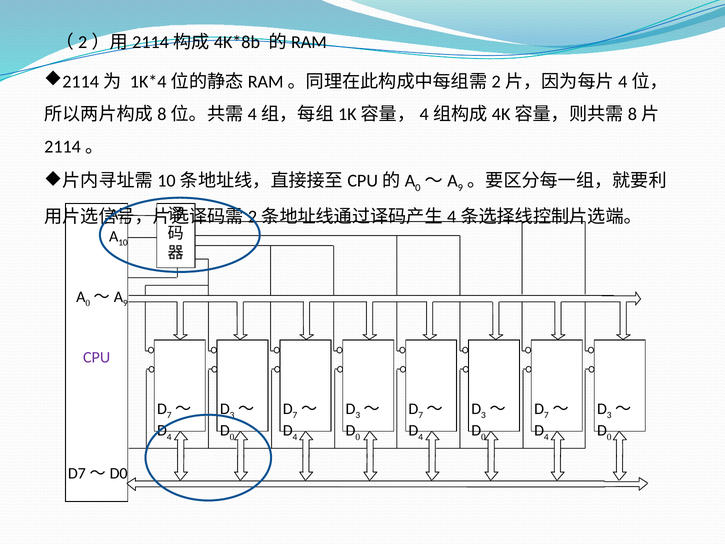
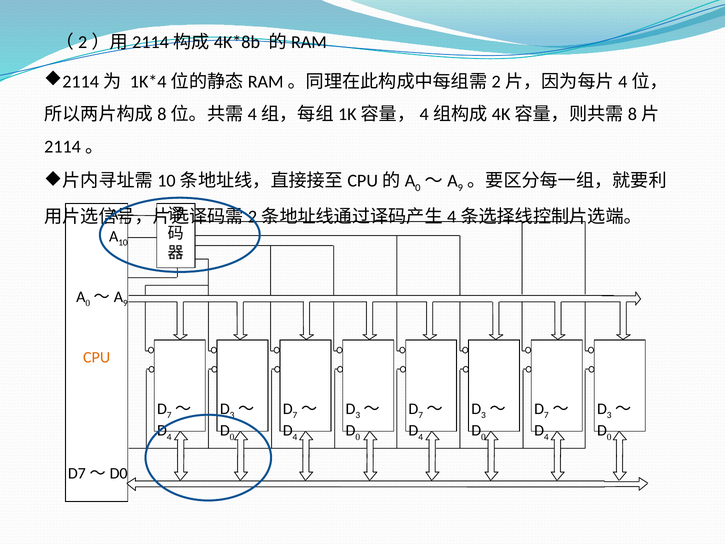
CPU colour: purple -> orange (97, 357)
